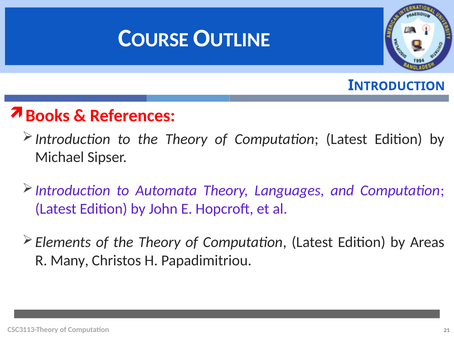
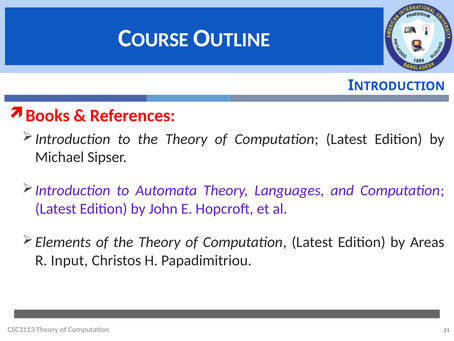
Many: Many -> Input (69, 260)
